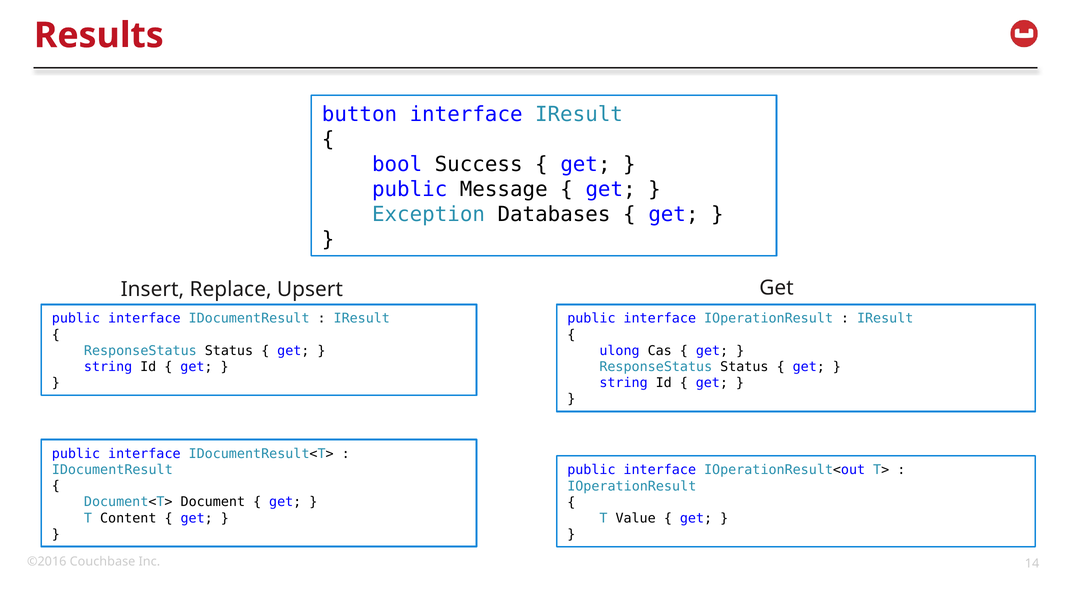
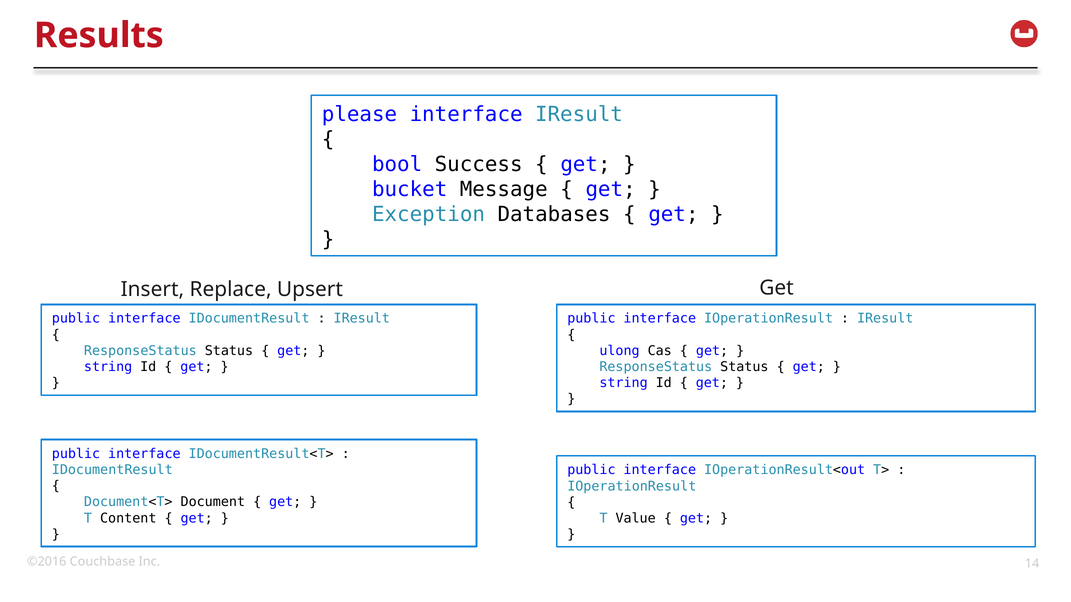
button: button -> please (359, 115)
public: public -> bucket (410, 190)
